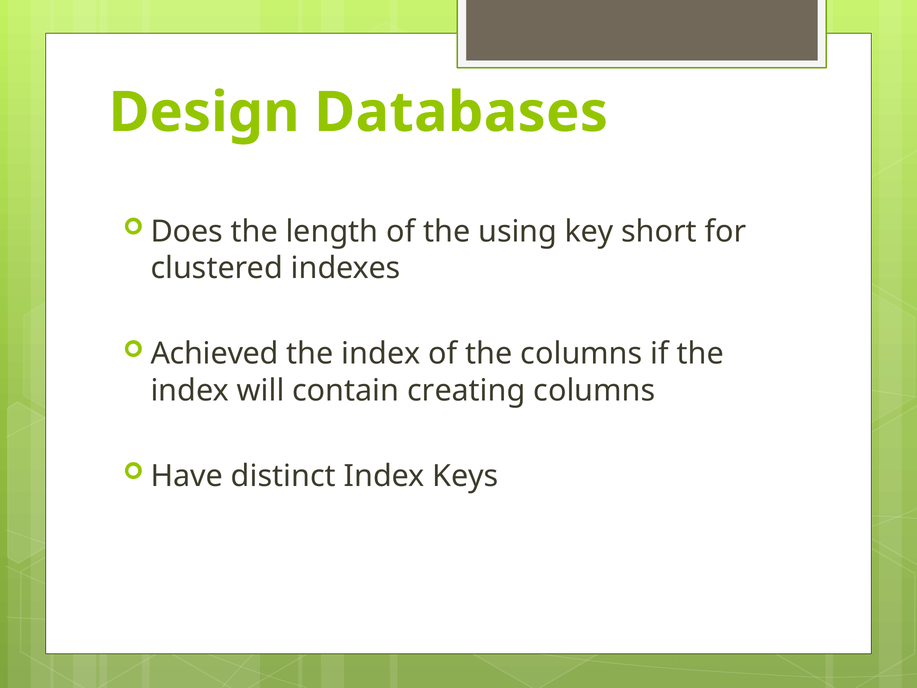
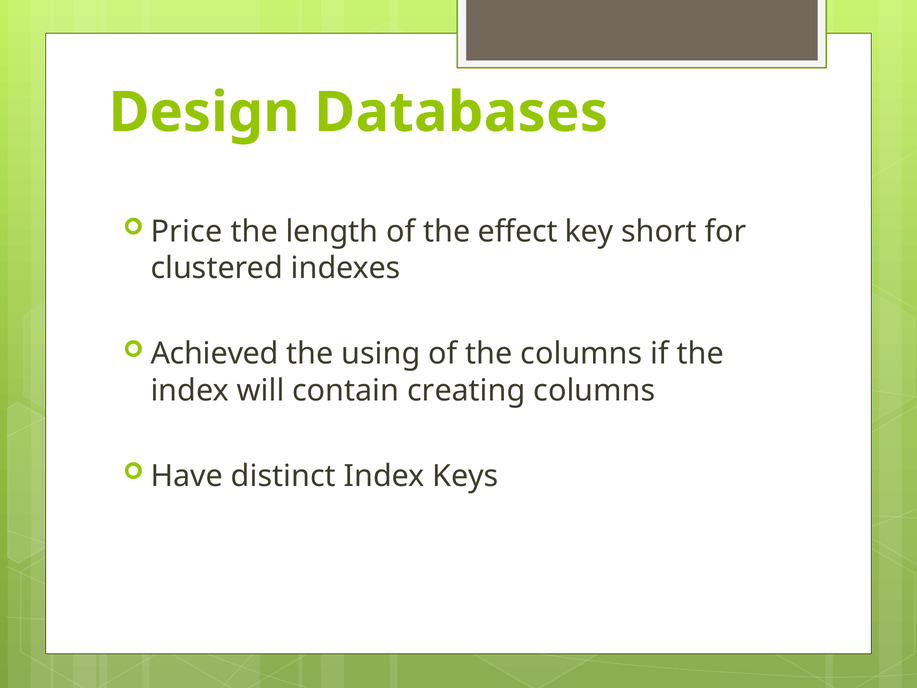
Does: Does -> Price (186, 231)
using: using -> effect (518, 231)
index: index -> using (381, 354)
